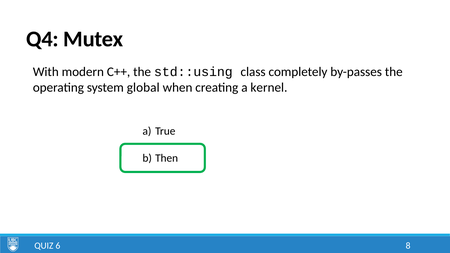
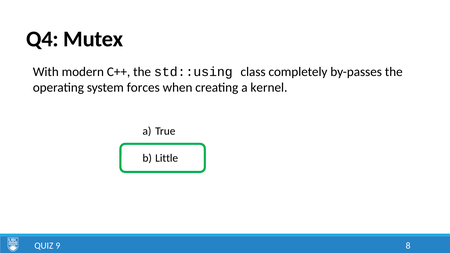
global: global -> forces (143, 88)
Then: Then -> Little (167, 158)
6: 6 -> 9 (58, 246)
